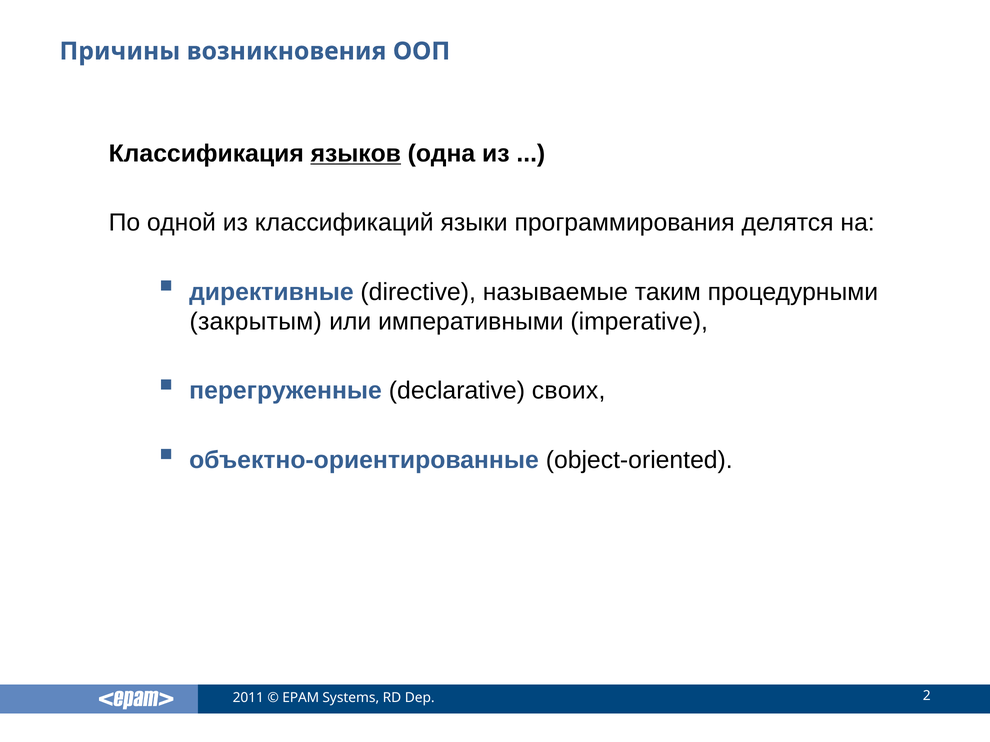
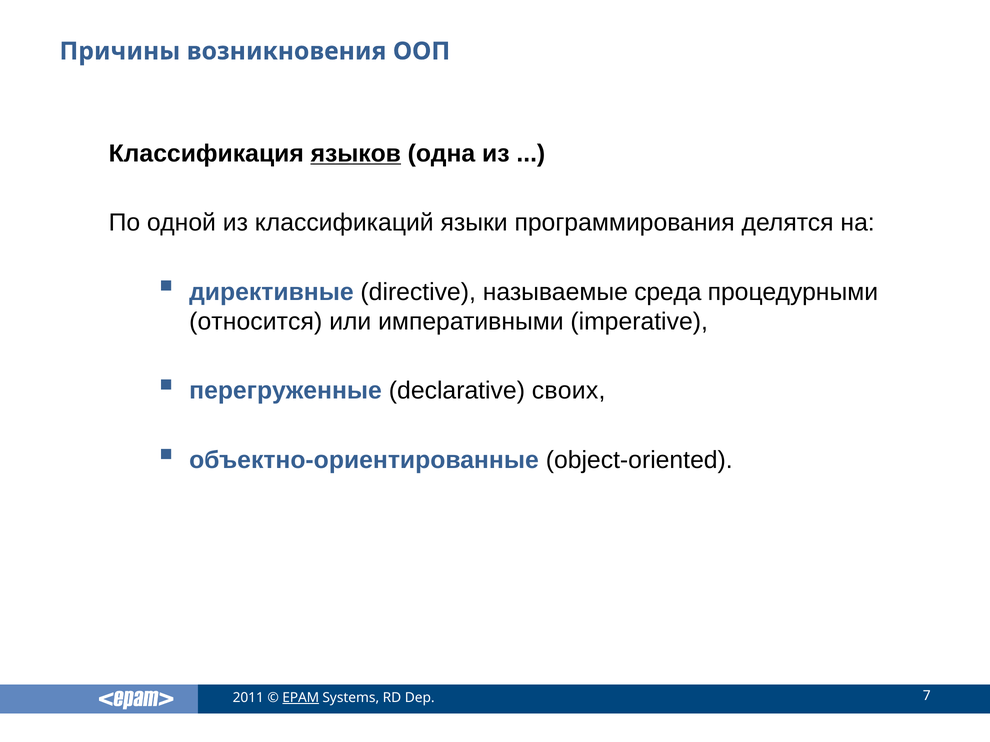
таким: таким -> среда (668, 292)
закрытым: закрытым -> относится (256, 322)
EPAM underline: none -> present (301, 698)
2: 2 -> 7 (927, 696)
